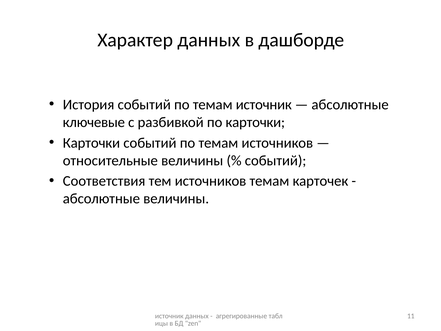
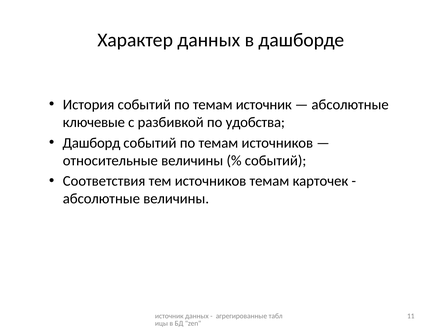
по карточки: карточки -> удобства (255, 122)
Карточки: Карточки -> Дашборд (91, 143)
